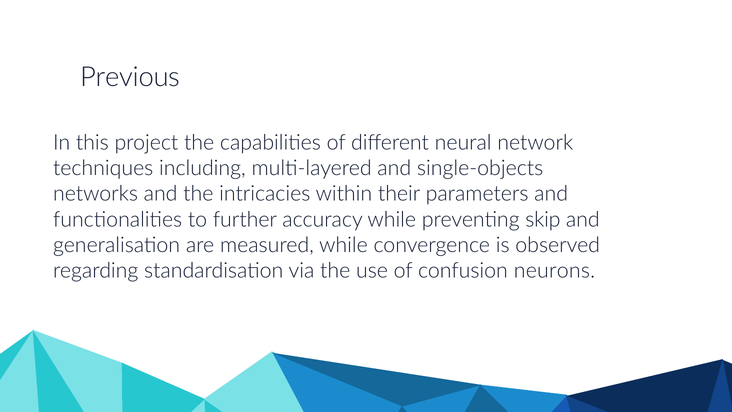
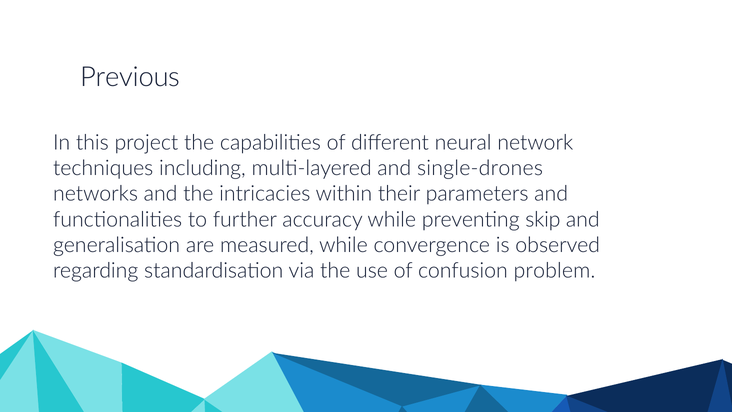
single-objects: single-objects -> single-drones (480, 168)
neurons: neurons -> problem (555, 271)
